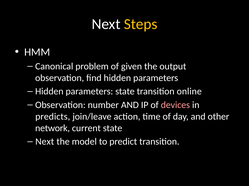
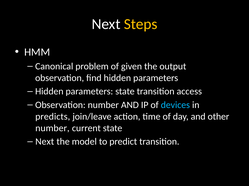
online: online -> access (189, 92)
devices colour: pink -> light blue (175, 105)
network: network -> number (52, 129)
